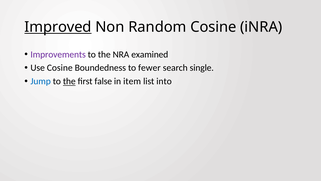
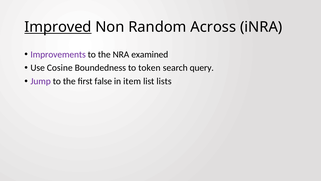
Random Cosine: Cosine -> Across (213, 27)
fewer: fewer -> token (149, 68)
single: single -> query (202, 68)
Jump colour: blue -> purple (41, 81)
the underline: present -> none (69, 81)
into: into -> lists (164, 81)
